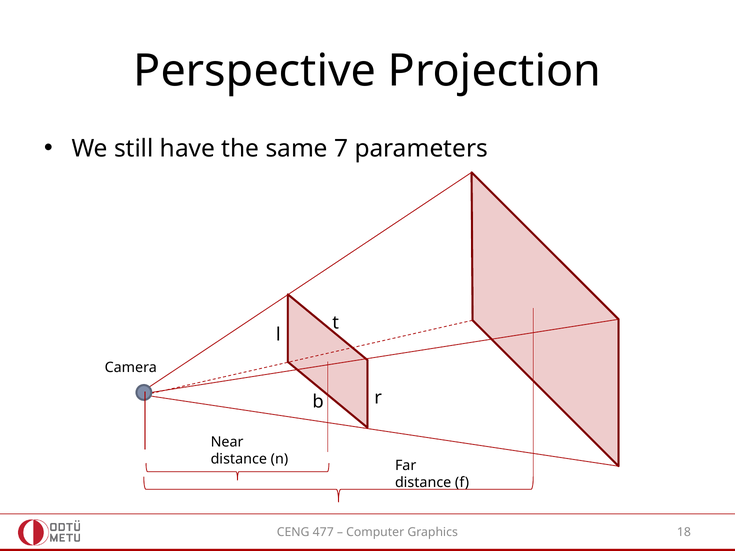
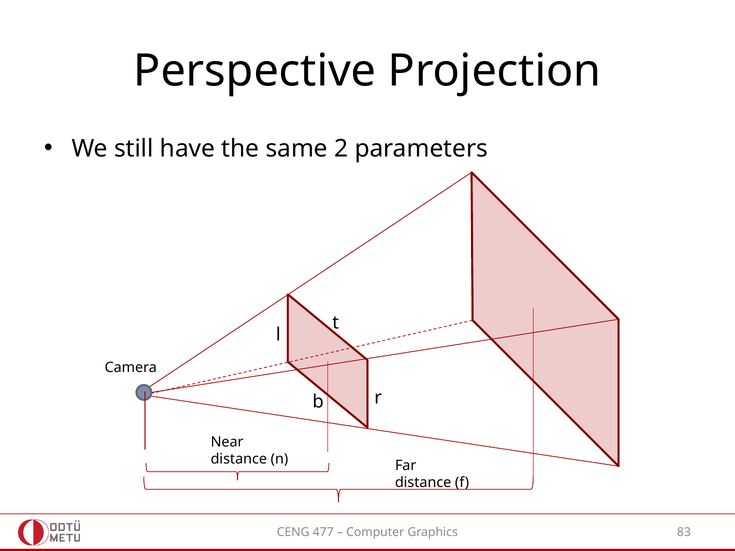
7: 7 -> 2 (341, 149)
18: 18 -> 83 (684, 532)
